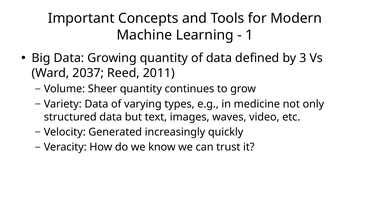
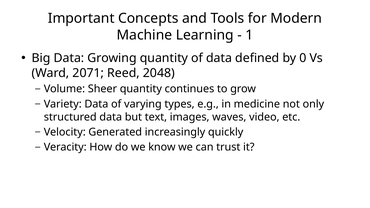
3: 3 -> 0 (303, 58)
2037: 2037 -> 2071 (88, 73)
2011: 2011 -> 2048 (159, 73)
